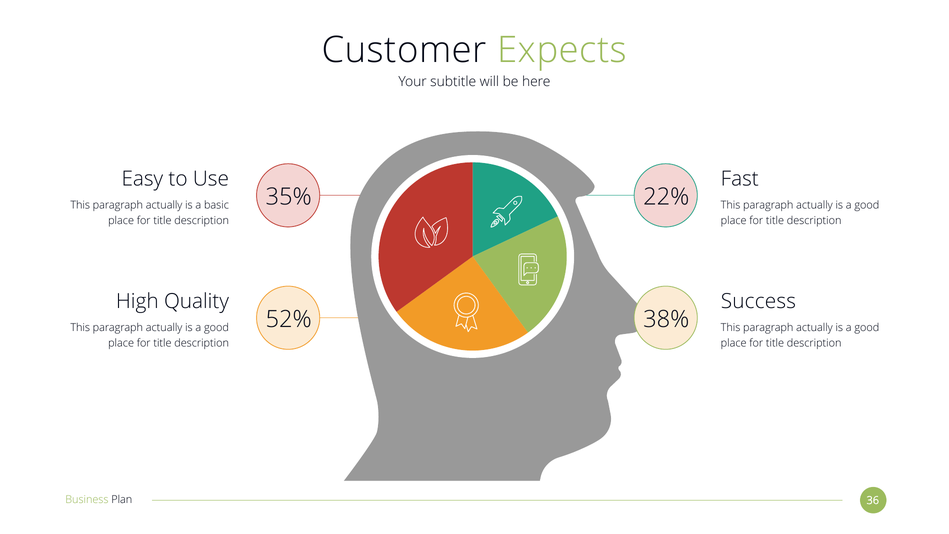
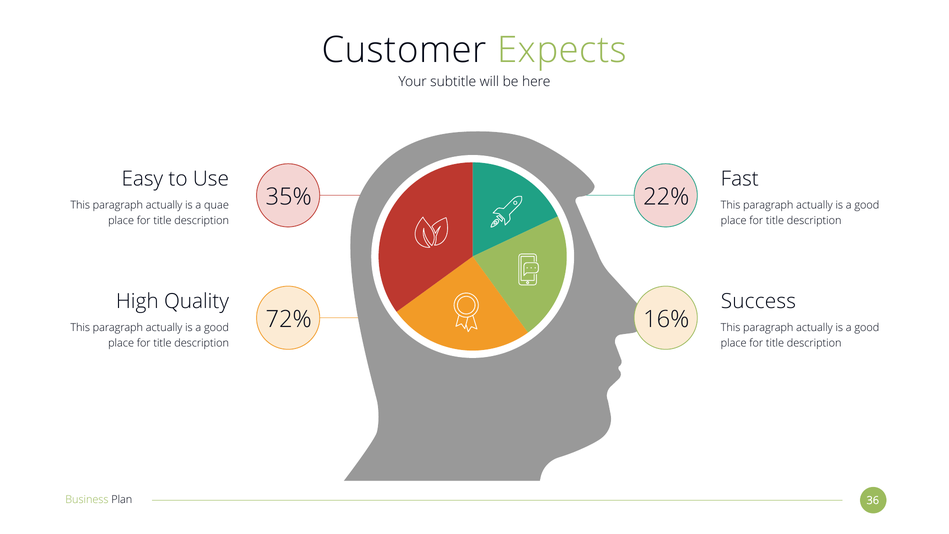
basic: basic -> quae (216, 205)
52%: 52% -> 72% (289, 319)
38%: 38% -> 16% (666, 319)
